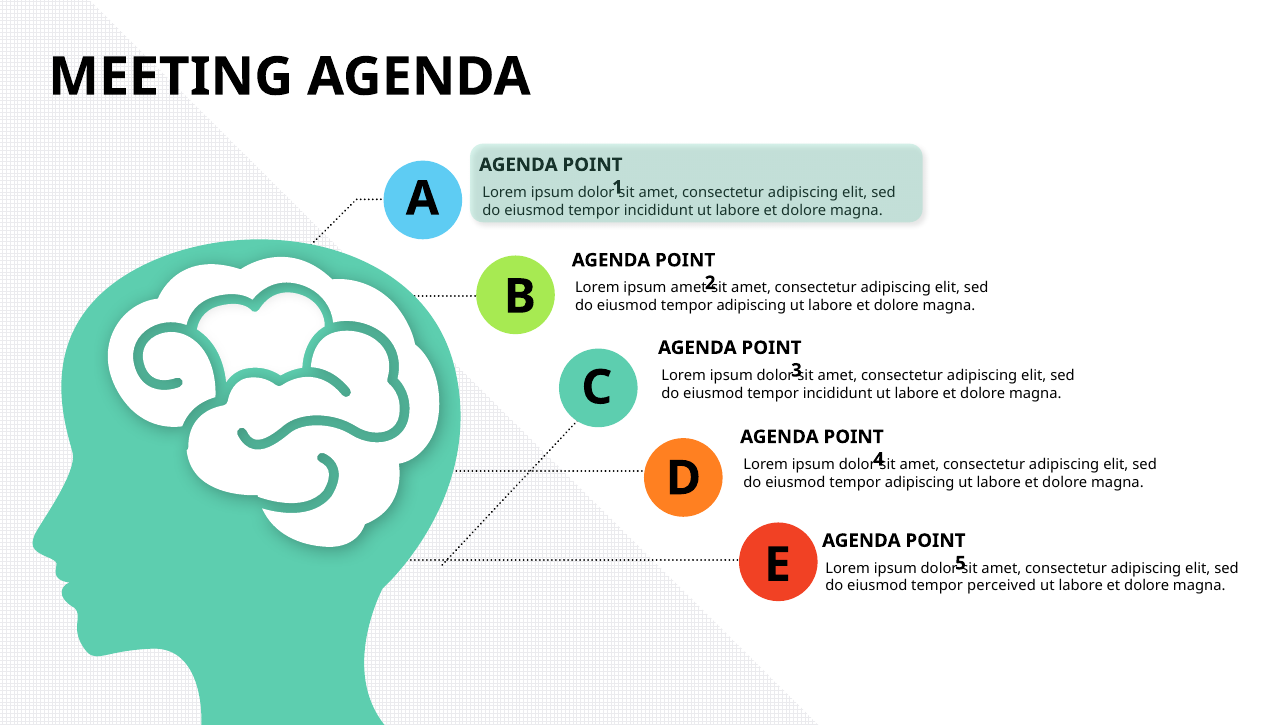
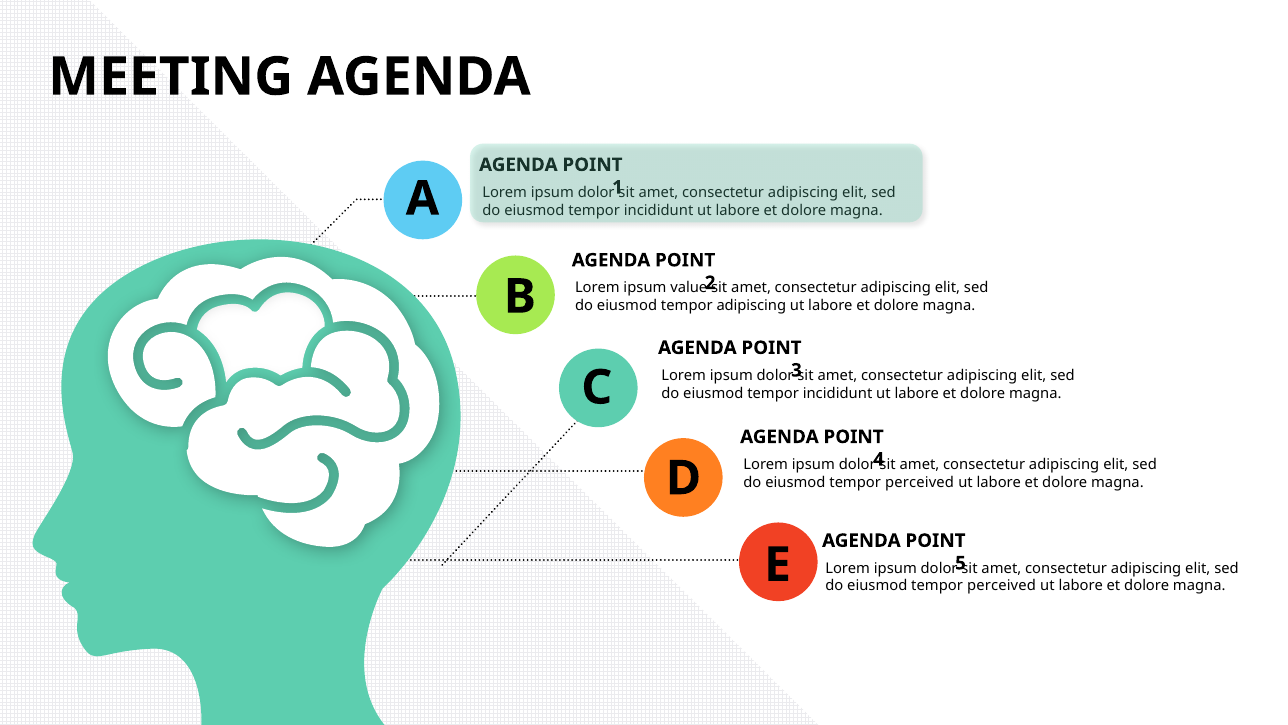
ipsum amet: amet -> value (689, 288)
adipiscing: adipiscing -> perceived (920, 482)
